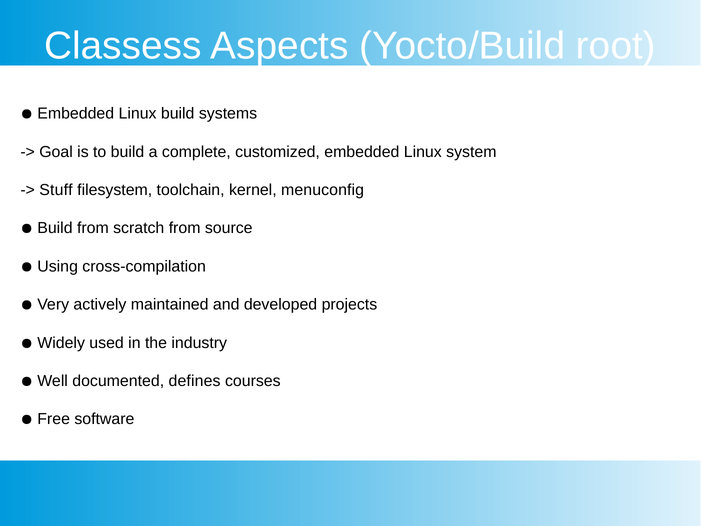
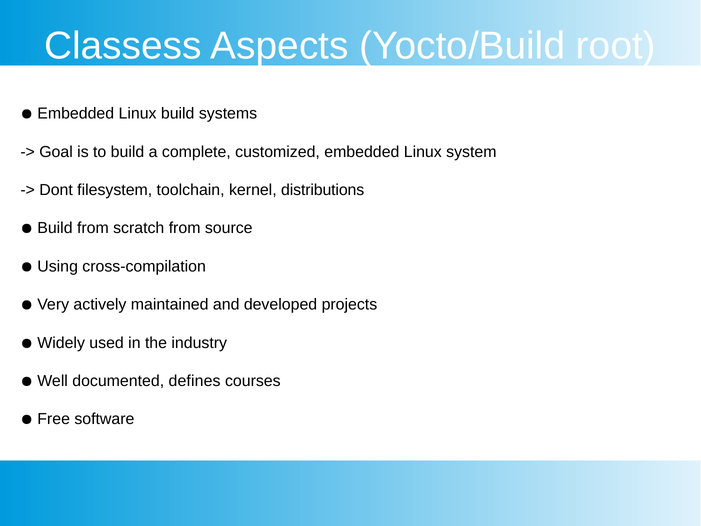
Stuff: Stuff -> Dont (56, 190)
menuconfig: menuconfig -> distributions (323, 190)
